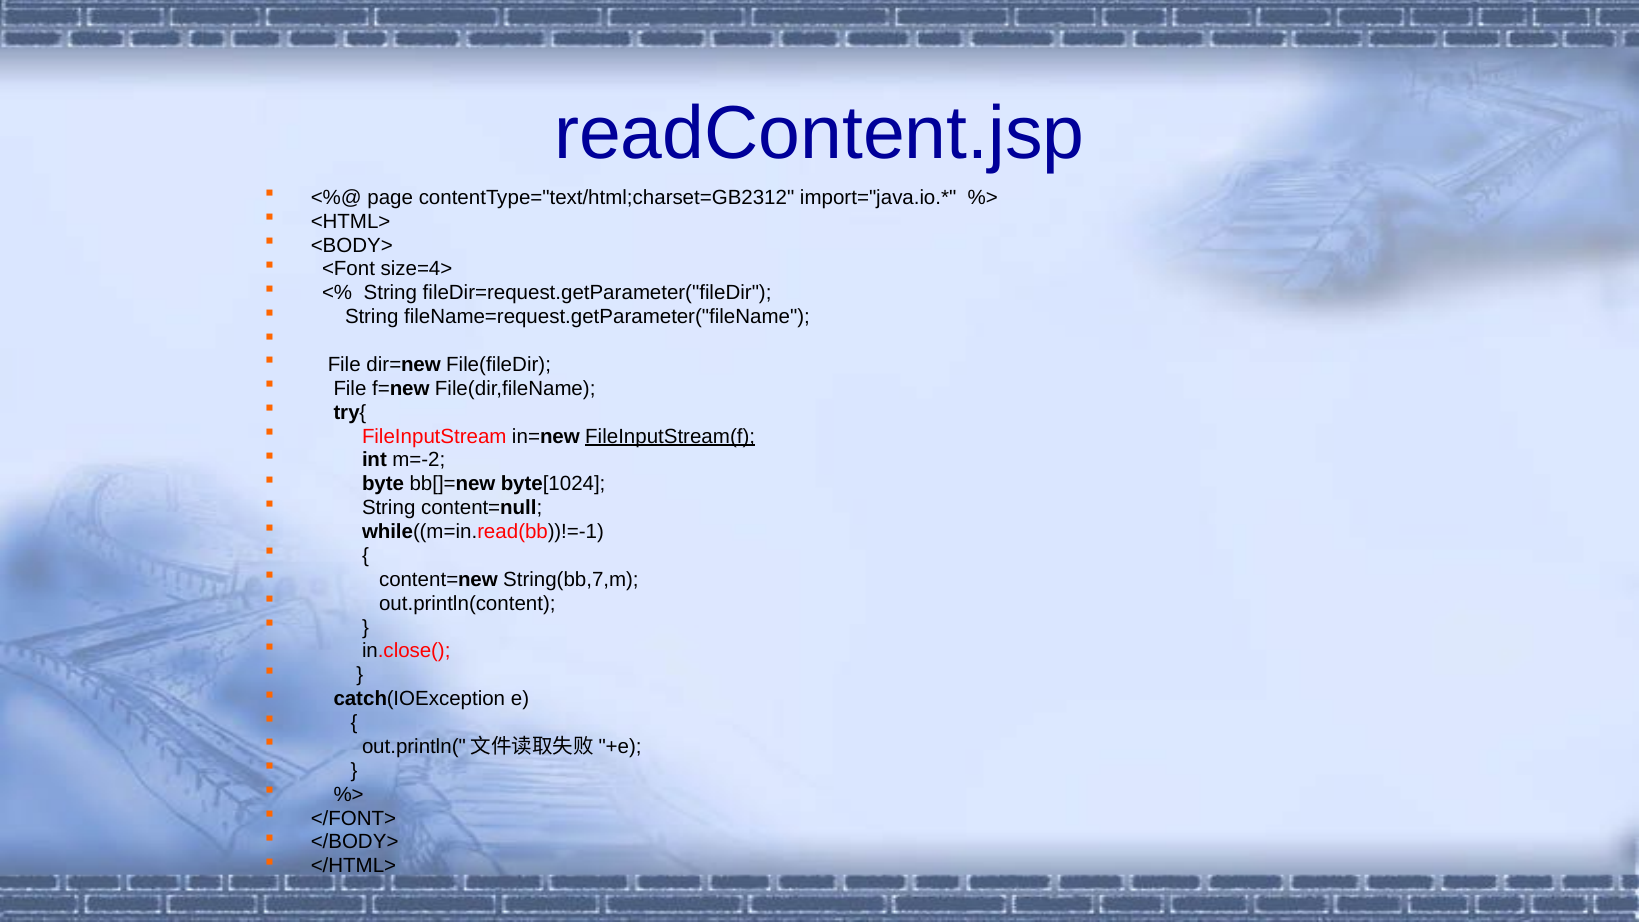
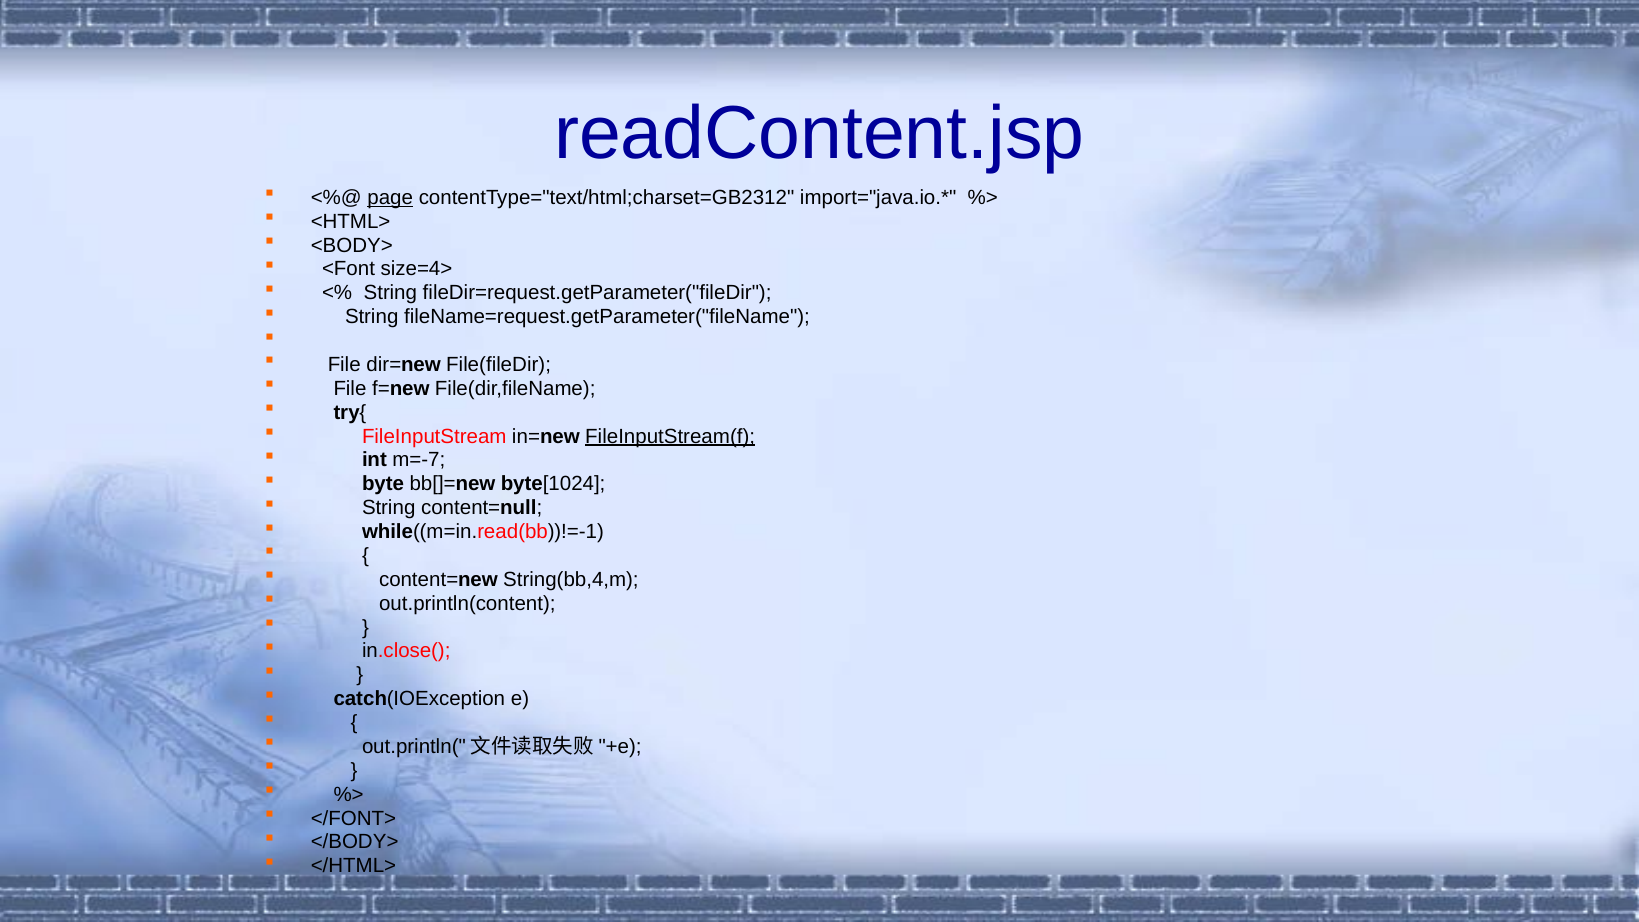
page underline: none -> present (390, 198)
m=-2: m=-2 -> m=-7 (419, 460)
String(bb,7,m: String(bb,7,m -> String(bb,4,m (571, 580)
